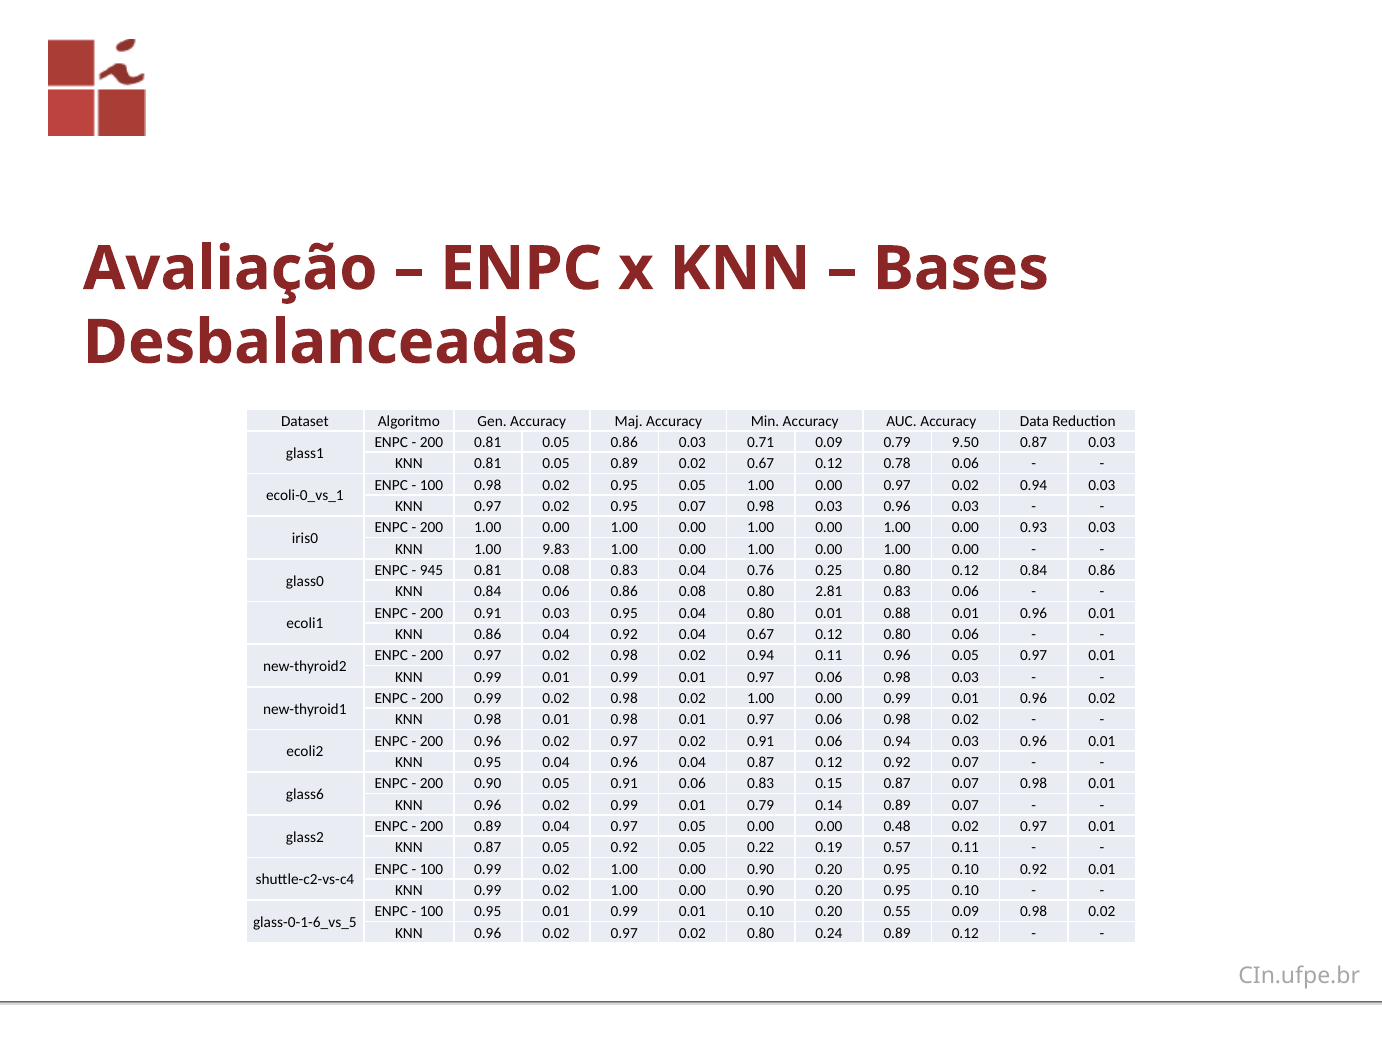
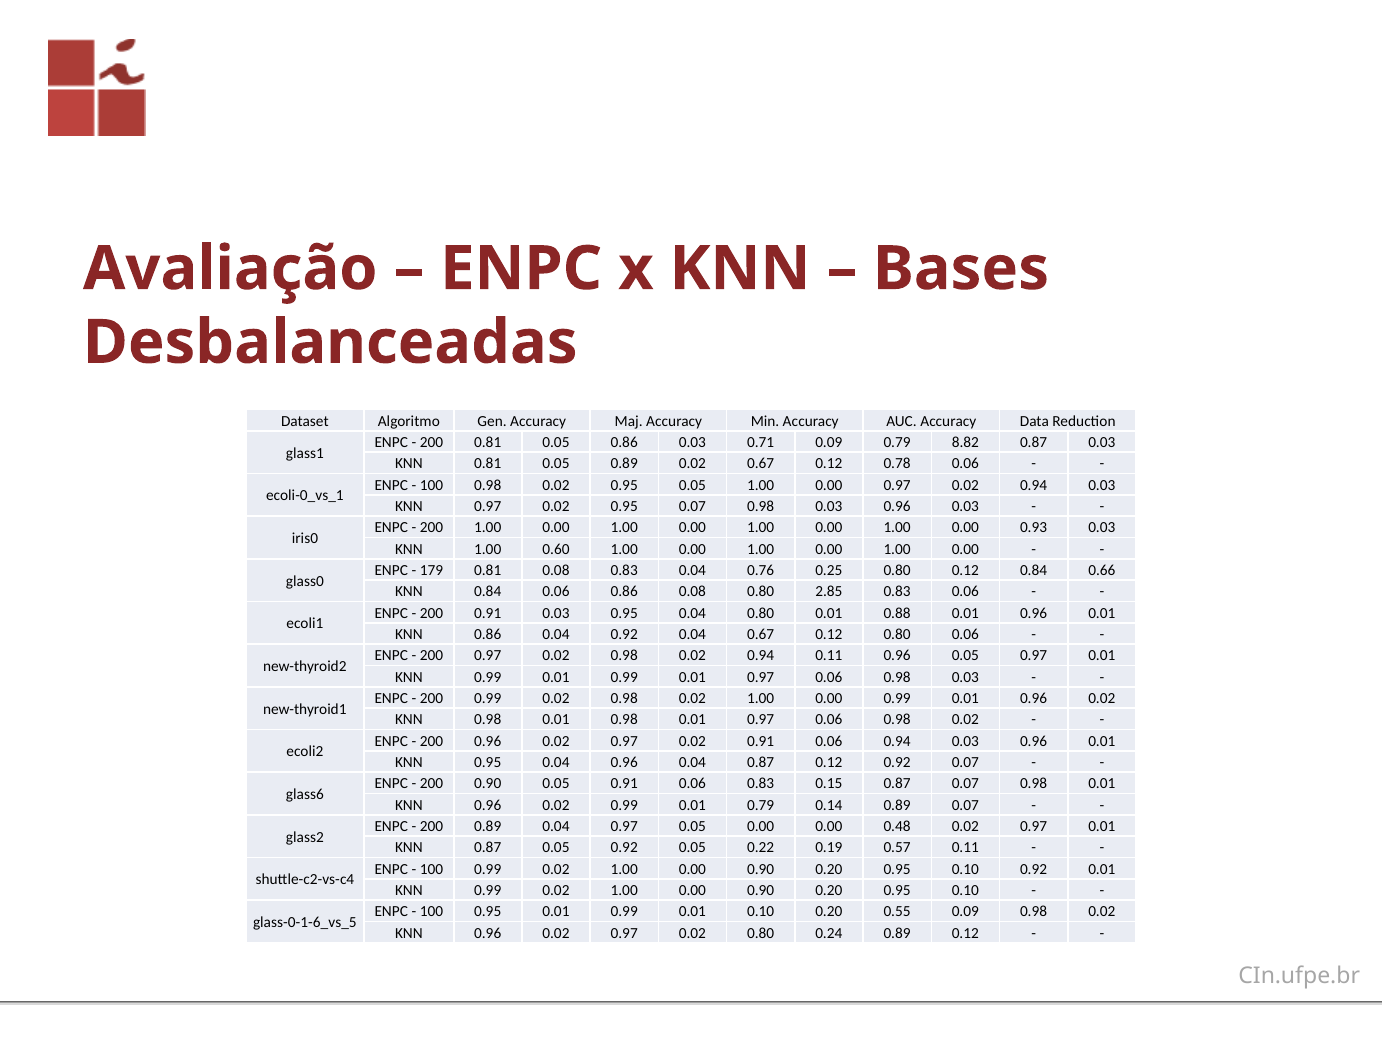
9.50: 9.50 -> 8.82 (965, 442)
9.83: 9.83 -> 0.60 (556, 549)
945: 945 -> 179 (432, 570)
0.84 0.86: 0.86 -> 0.66 (1102, 570)
2.81: 2.81 -> 2.85 (829, 591)
